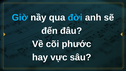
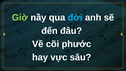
Giờ colour: light blue -> light green (20, 18)
